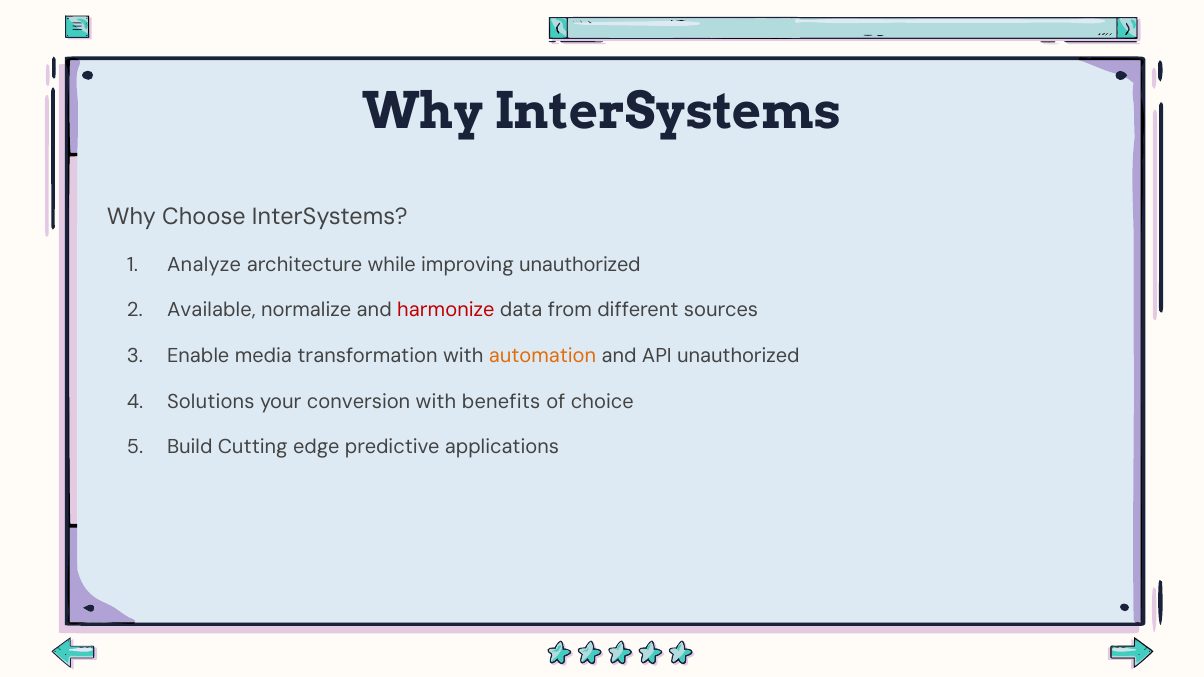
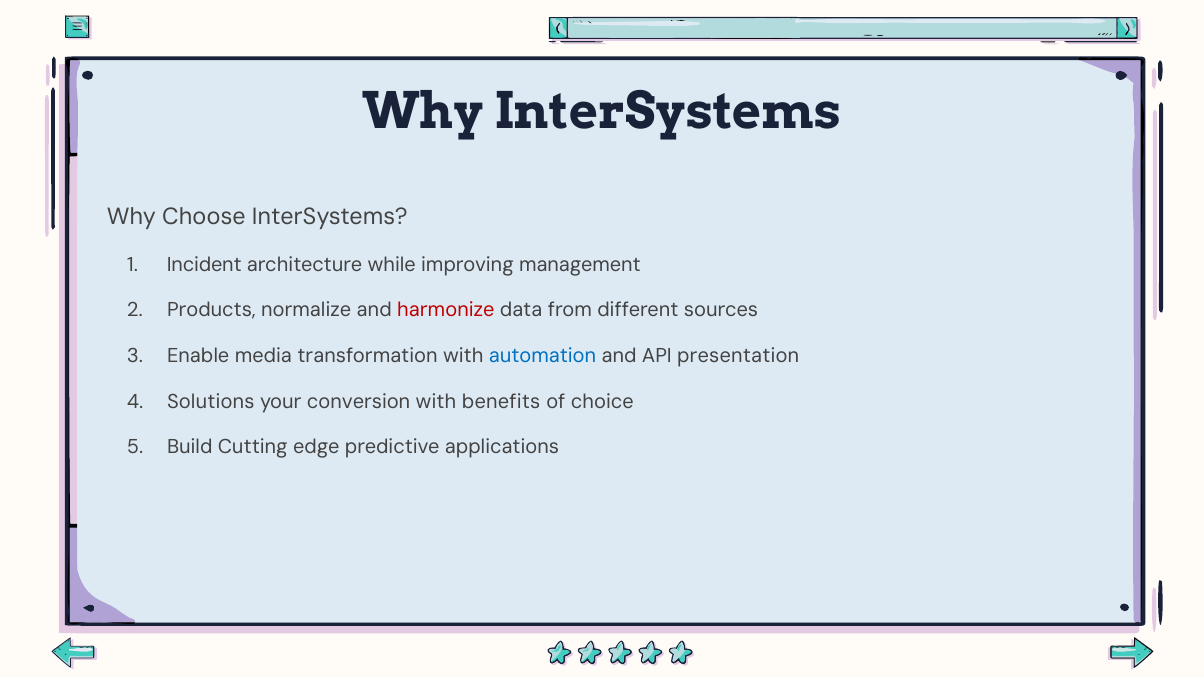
Analyze: Analyze -> Incident (204, 265)
improving unauthorized: unauthorized -> management (580, 265)
Available: Available -> Products (211, 310)
automation colour: orange -> blue (543, 356)
API unauthorized: unauthorized -> presentation (738, 356)
